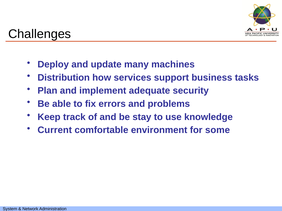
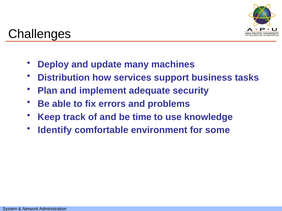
stay: stay -> time (142, 117)
Current: Current -> Identify (55, 130)
